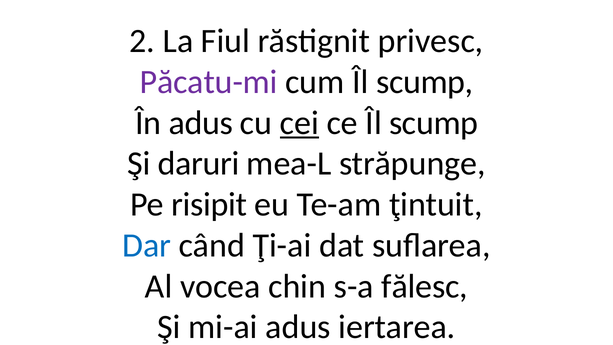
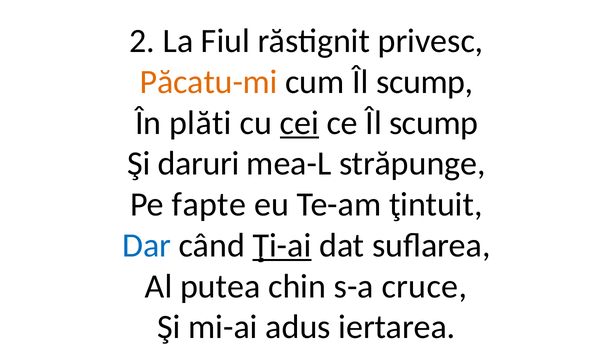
Păcatu-mi colour: purple -> orange (209, 82)
În adus: adus -> plăti (200, 123)
risipit: risipit -> fapte (209, 204)
Ţi-ai underline: none -> present (282, 245)
vocea: vocea -> putea (220, 286)
fălesc: fălesc -> cruce (424, 286)
